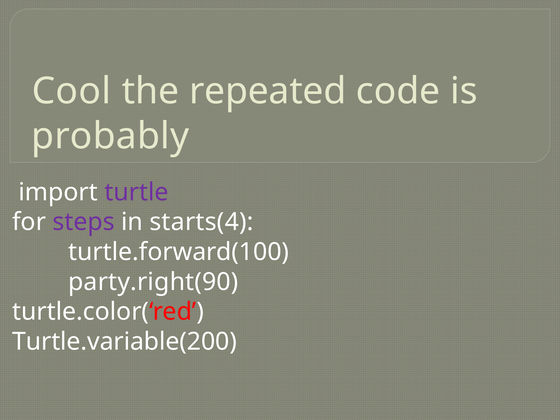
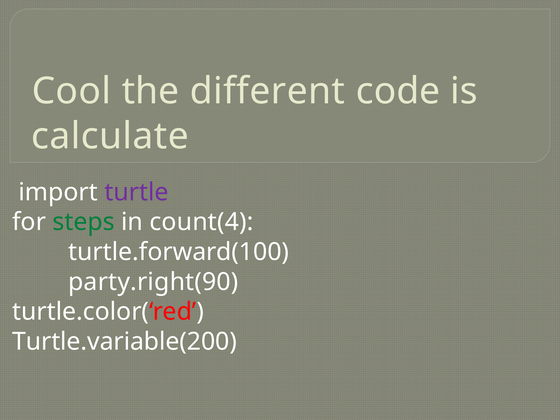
repeated: repeated -> different (267, 91)
probably: probably -> calculate (110, 136)
steps colour: purple -> green (84, 222)
starts(4: starts(4 -> count(4 (201, 222)
